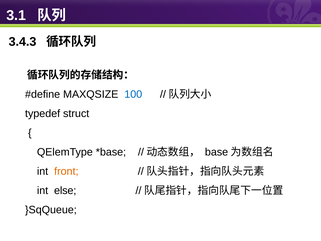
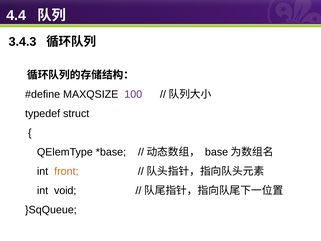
3.1: 3.1 -> 4.4 (16, 15)
100 colour: blue -> purple (133, 94)
else: else -> void (65, 190)
